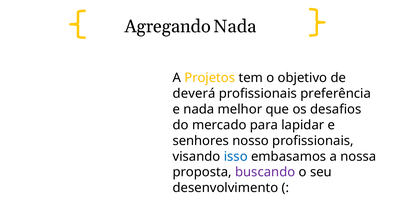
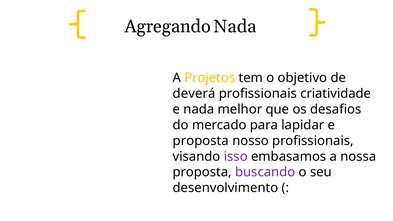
preferência: preferência -> criatividade (336, 94)
senhores: senhores -> proposta (201, 141)
isso colour: blue -> purple (236, 156)
